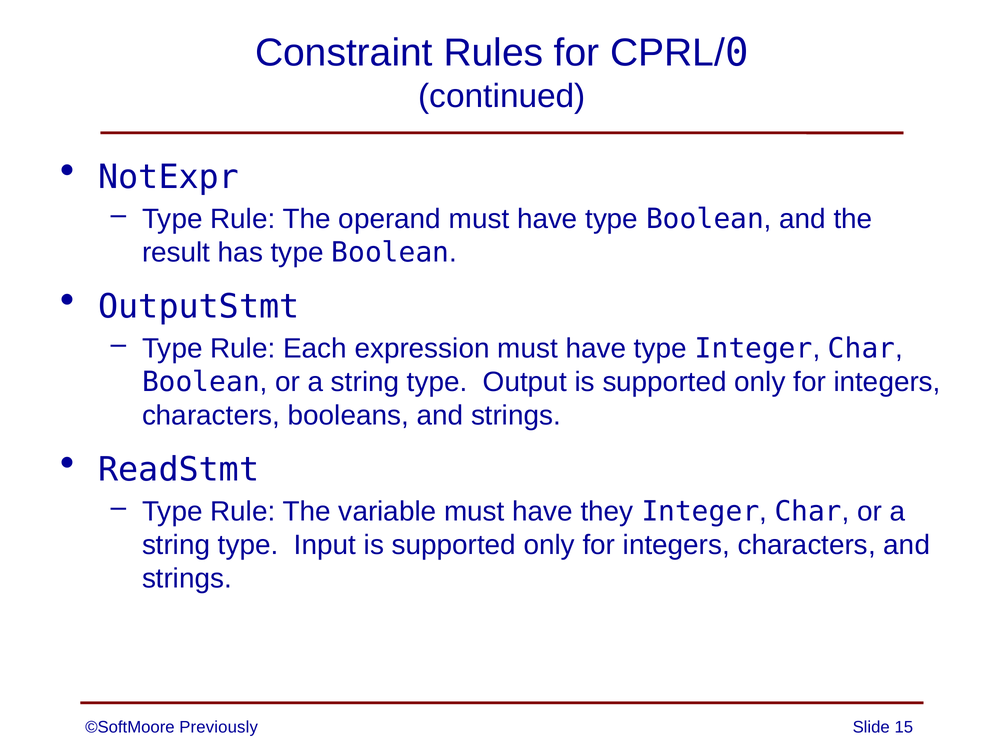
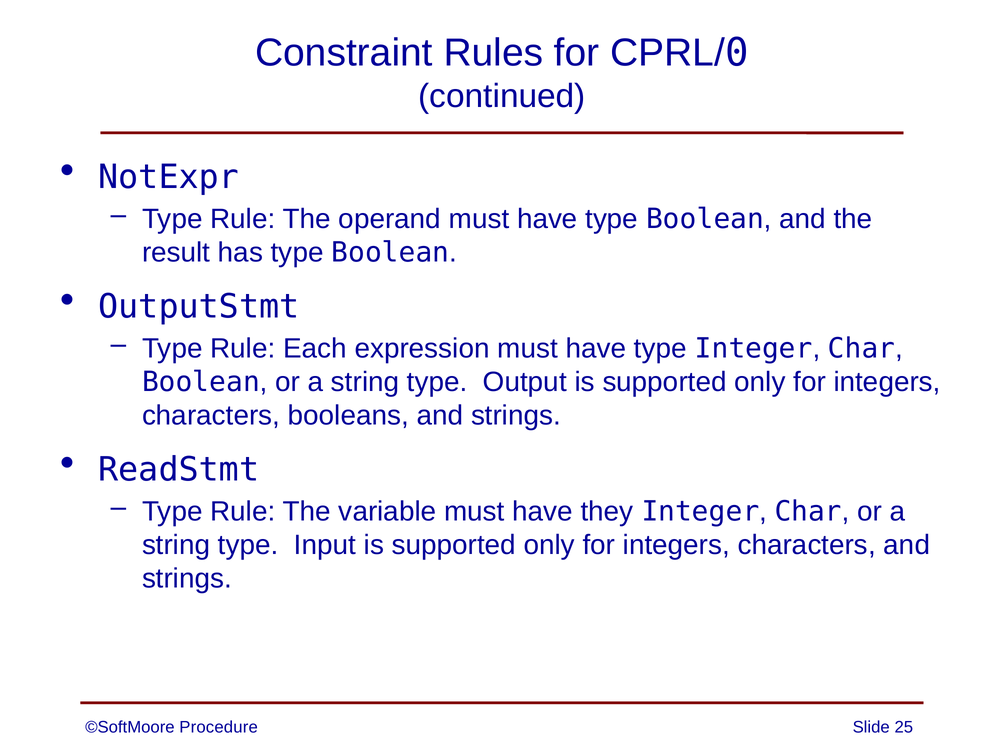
Previously: Previously -> Procedure (219, 727)
15: 15 -> 25 (904, 727)
